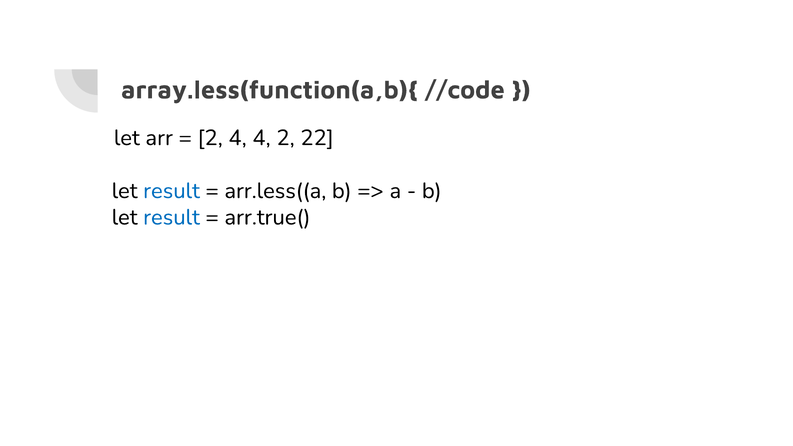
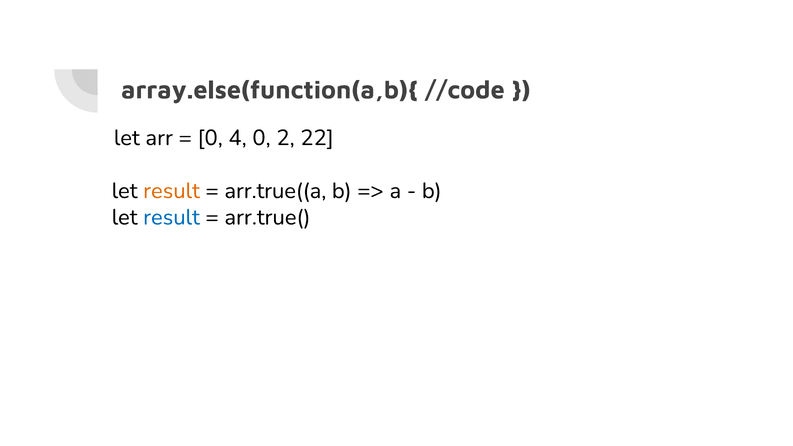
array.less(function(a,b){: array.less(function(a,b){ -> array.else(function(a,b){ (269, 90)
2: 2 -> 0 (210, 138)
4 4: 4 -> 0 (261, 138)
result colour: blue -> orange (171, 191)
arr.less((a: arr.less((a -> arr.true((a (275, 191)
